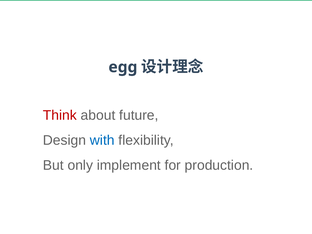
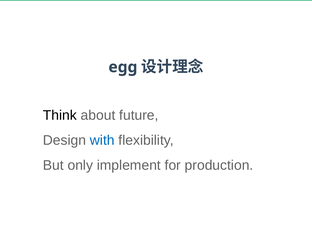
Think colour: red -> black (60, 115)
